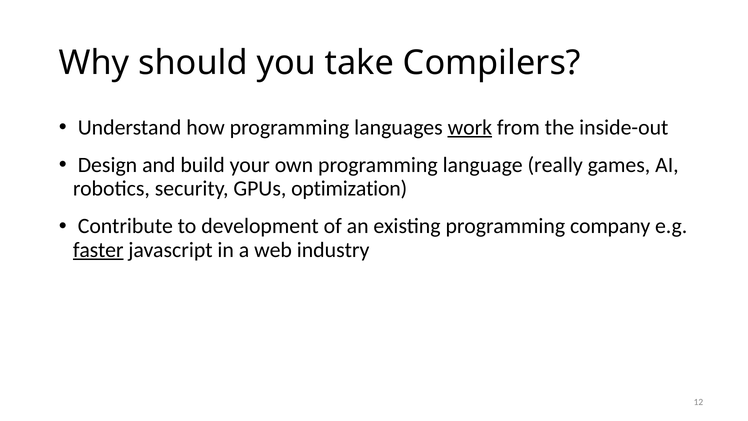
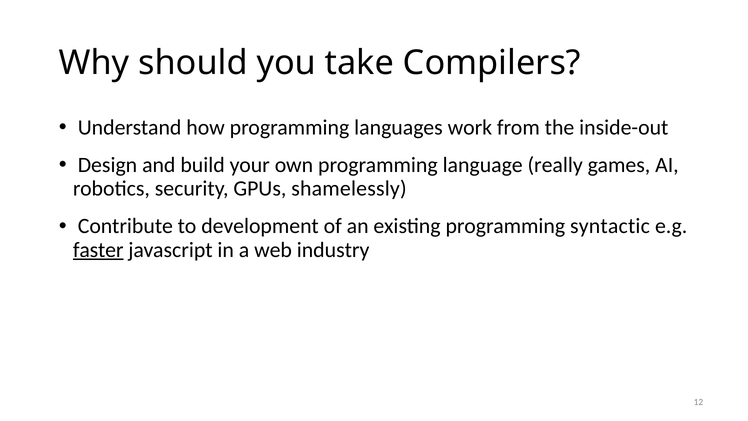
work underline: present -> none (470, 127)
optimization: optimization -> shamelessly (349, 189)
company: company -> syntactic (610, 226)
